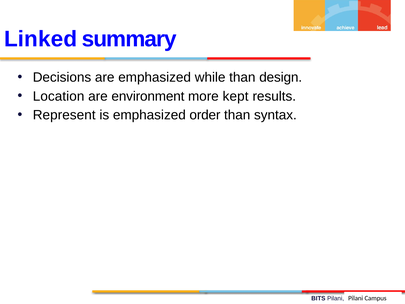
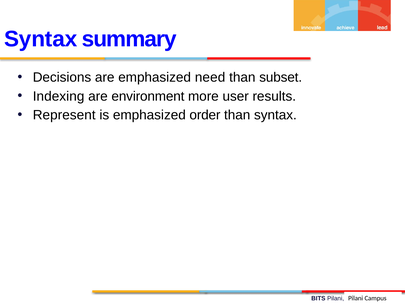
Linked: Linked -> Syntax (41, 39)
while: while -> need (210, 77)
design: design -> subset (281, 77)
Location: Location -> Indexing (59, 96)
kept: kept -> user (236, 96)
